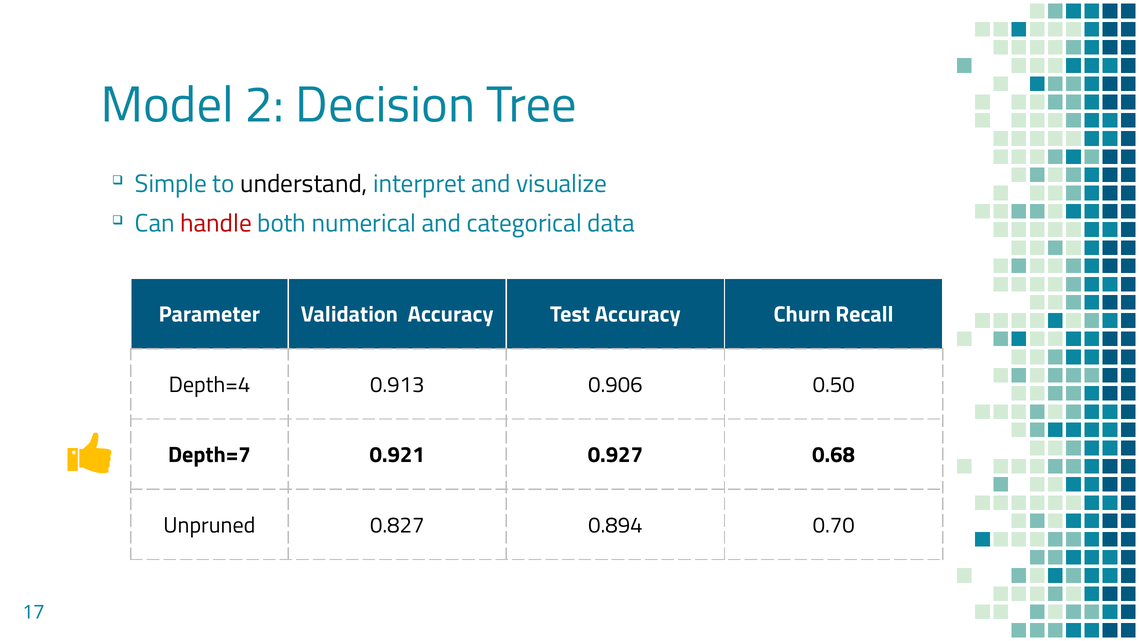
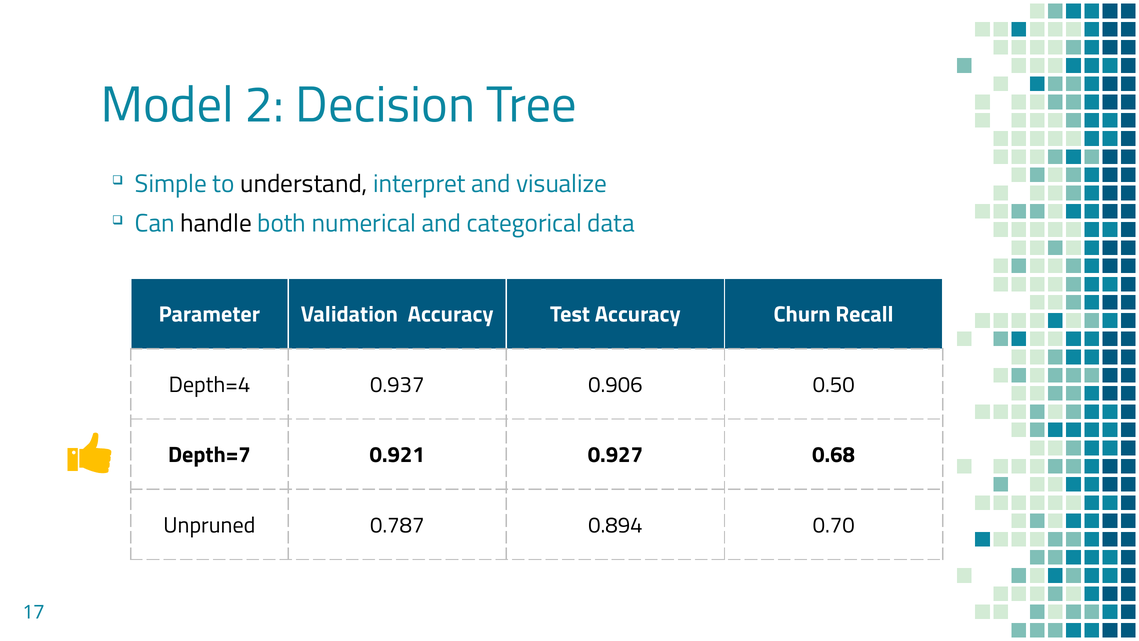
handle colour: red -> black (216, 223)
0.913: 0.913 -> 0.937 (397, 385)
0.827: 0.827 -> 0.787 (397, 525)
